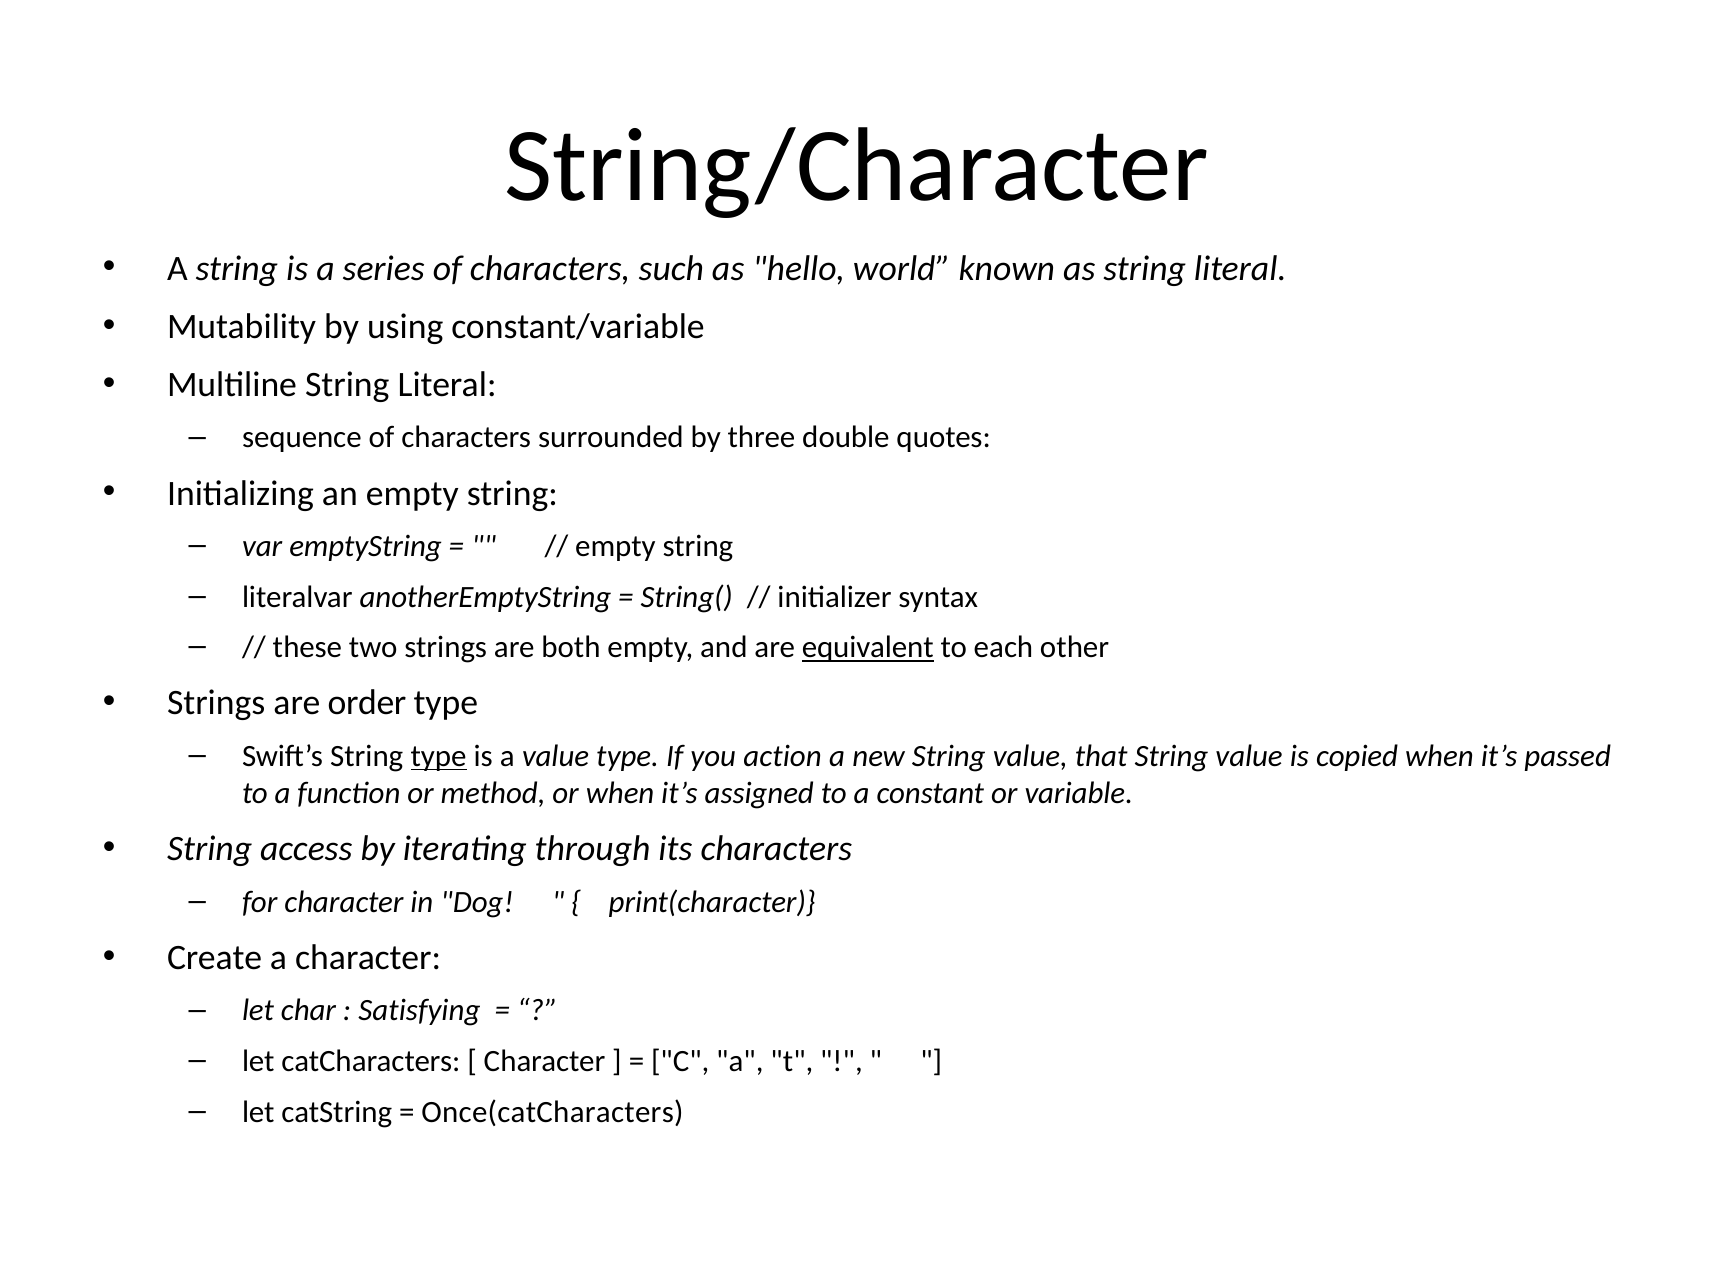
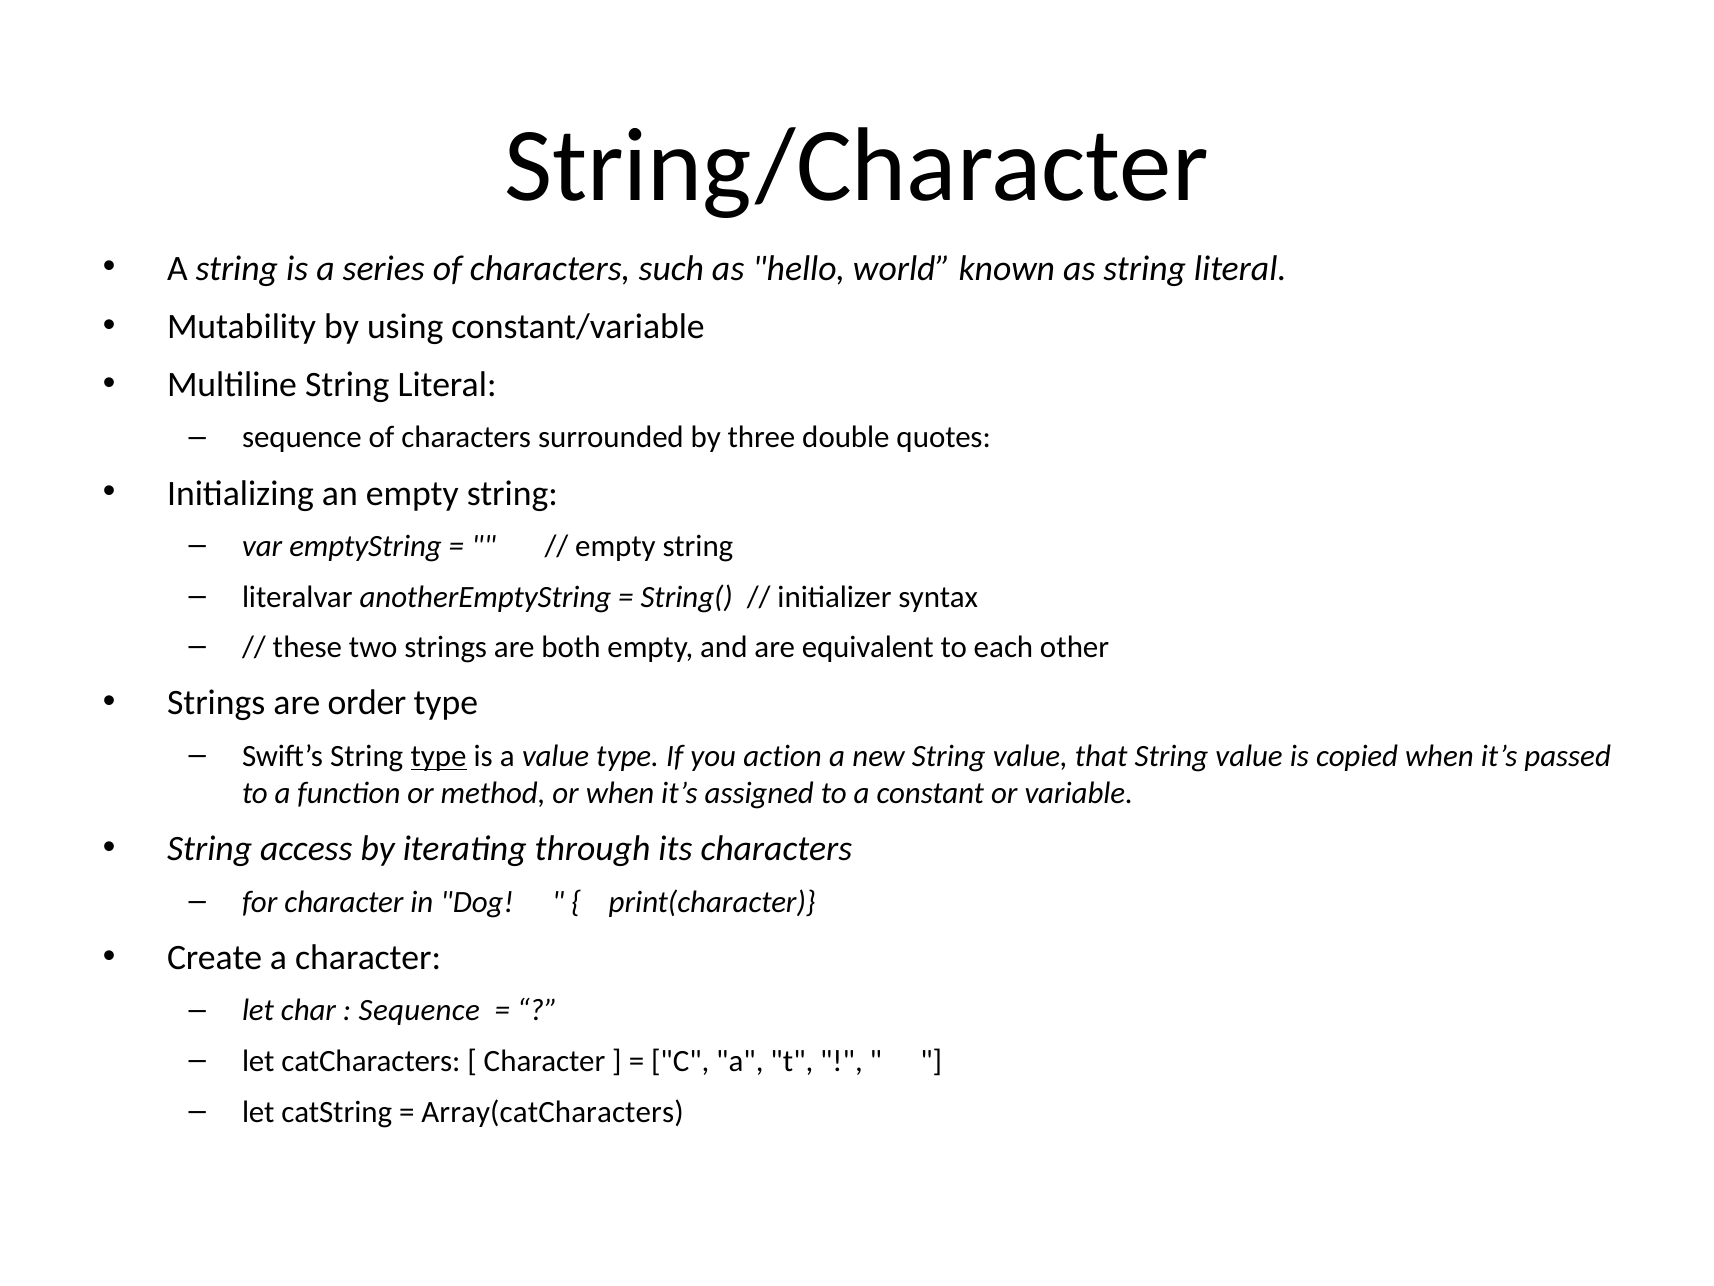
equivalent underline: present -> none (868, 647)
Satisfying: Satisfying -> Sequence (419, 1010)
Once(catCharacters: Once(catCharacters -> Array(catCharacters (553, 1111)
